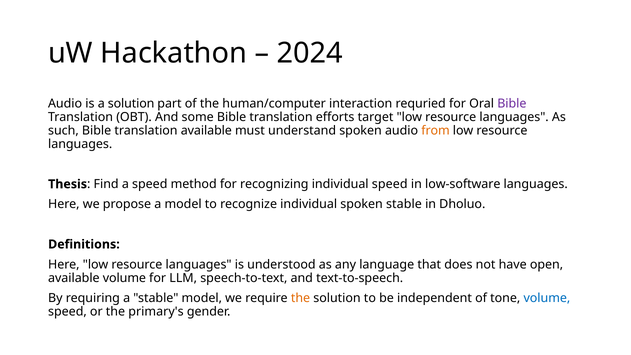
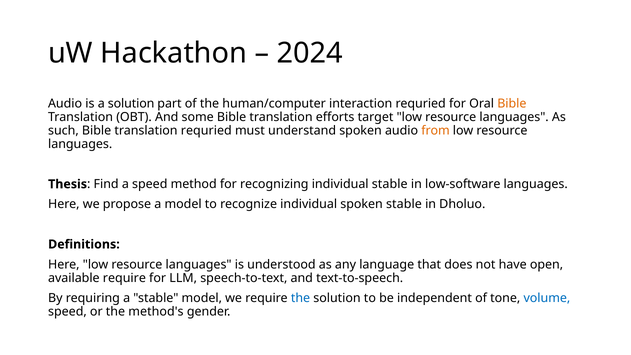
Bible colour: purple -> orange (512, 104)
translation available: available -> requried (206, 130)
individual speed: speed -> stable (390, 184)
available volume: volume -> require (124, 278)
the colour: orange -> blue (301, 298)
primary's: primary's -> method's (156, 311)
